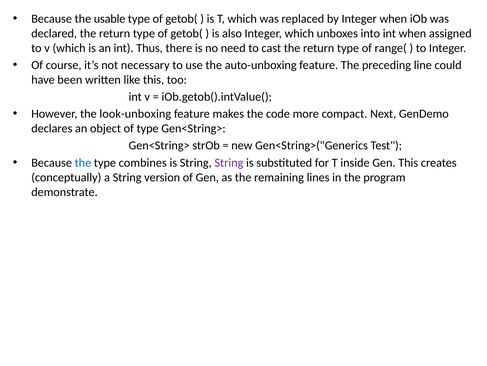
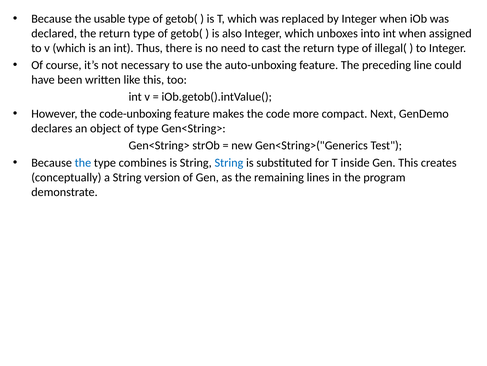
range(: range( -> illegal( (391, 48)
look-unboxing: look-unboxing -> code-unboxing (135, 114)
String colour: purple -> blue (229, 162)
